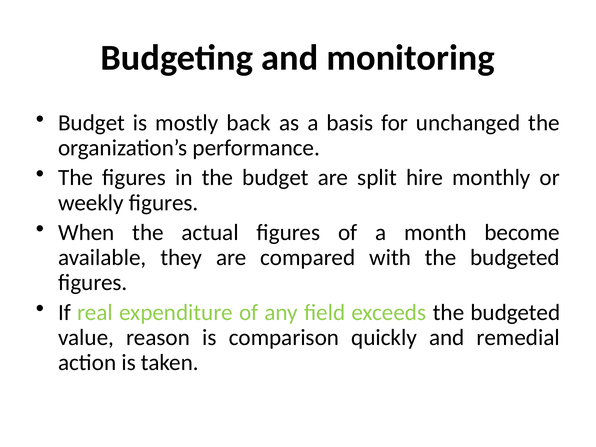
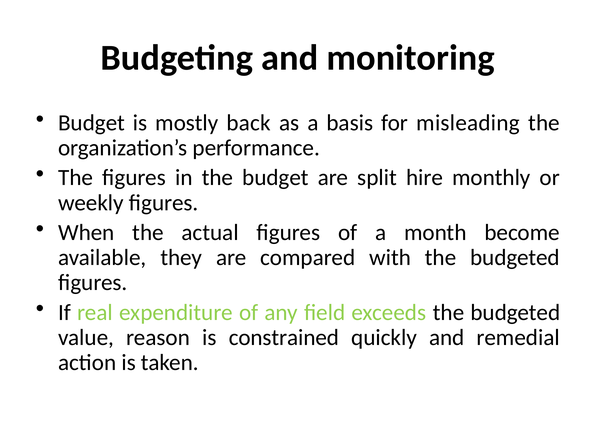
unchanged: unchanged -> misleading (468, 123)
comparison: comparison -> constrained (284, 337)
